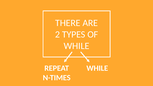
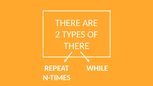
WHILE: WHILE -> THERE (77, 46)
